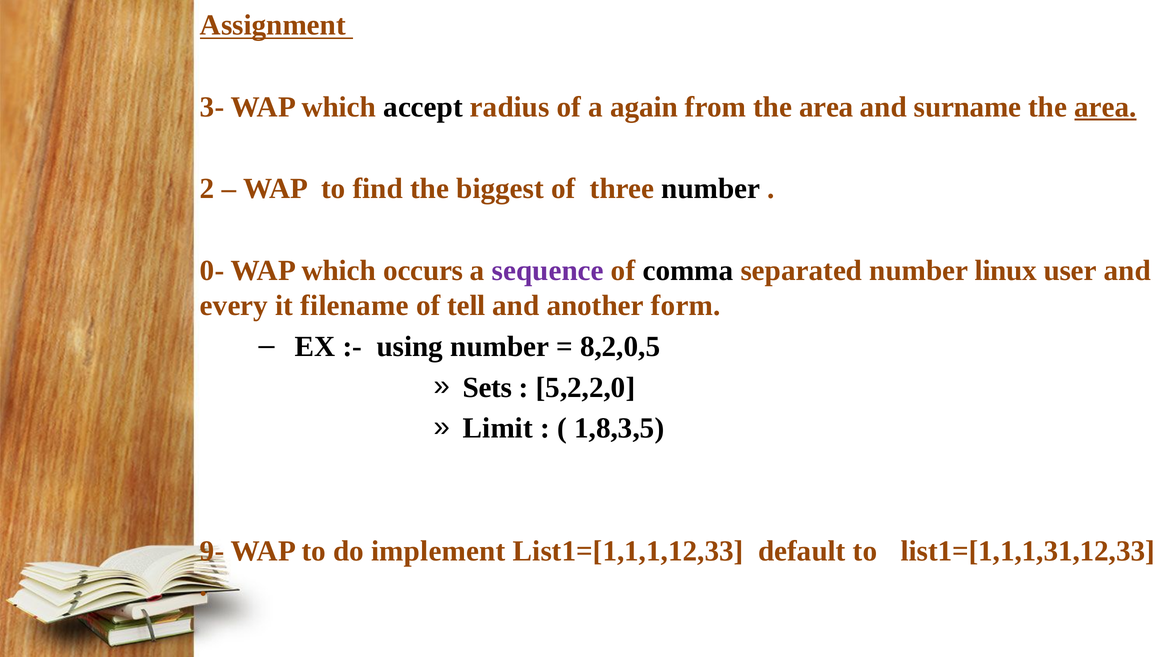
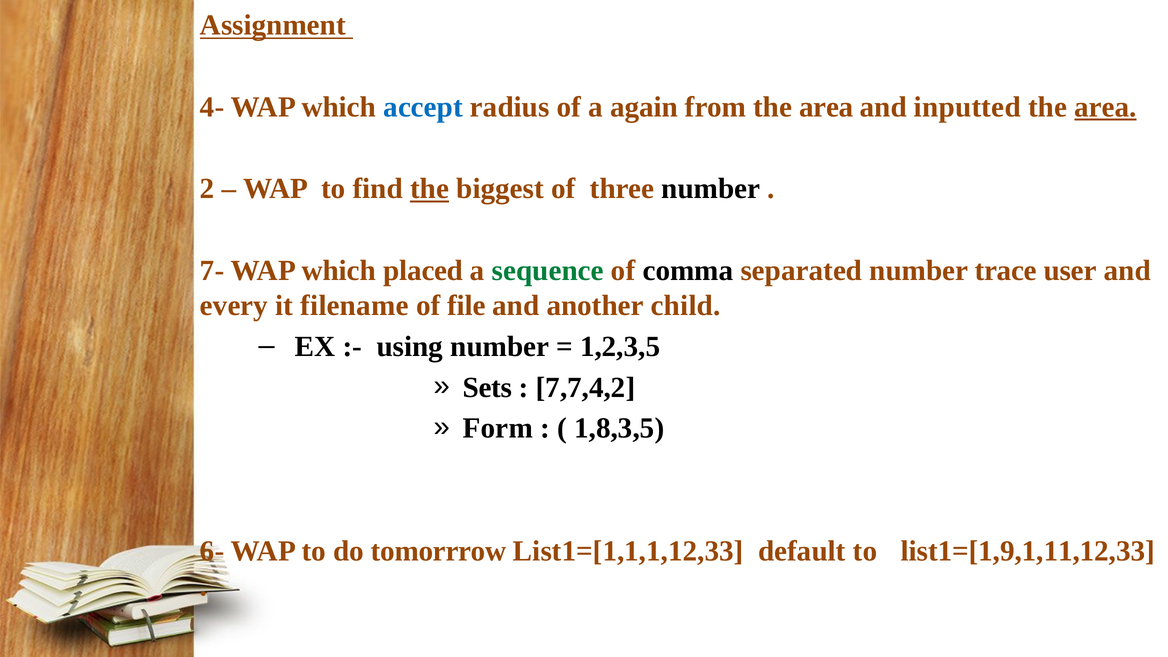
3-: 3- -> 4- (212, 107)
accept colour: black -> blue (423, 107)
surname: surname -> inputted (967, 107)
the underline: none -> present (430, 189)
0-: 0- -> 7- (212, 271)
occurs: occurs -> placed (423, 271)
sequence colour: purple -> green (548, 271)
linux: linux -> trace (1006, 271)
tell: tell -> file (466, 306)
form: form -> child (686, 306)
8,2,0,5: 8,2,0,5 -> 1,2,3,5 (620, 347)
5,2,2,0: 5,2,2,0 -> 7,7,4,2 (586, 387)
Limit: Limit -> Form (498, 428)
9-: 9- -> 6- (212, 551)
implement: implement -> tomorrrow (439, 551)
list1=[1,1,1,31,12,33: list1=[1,1,1,31,12,33 -> list1=[1,9,1,11,12,33 (1028, 551)
